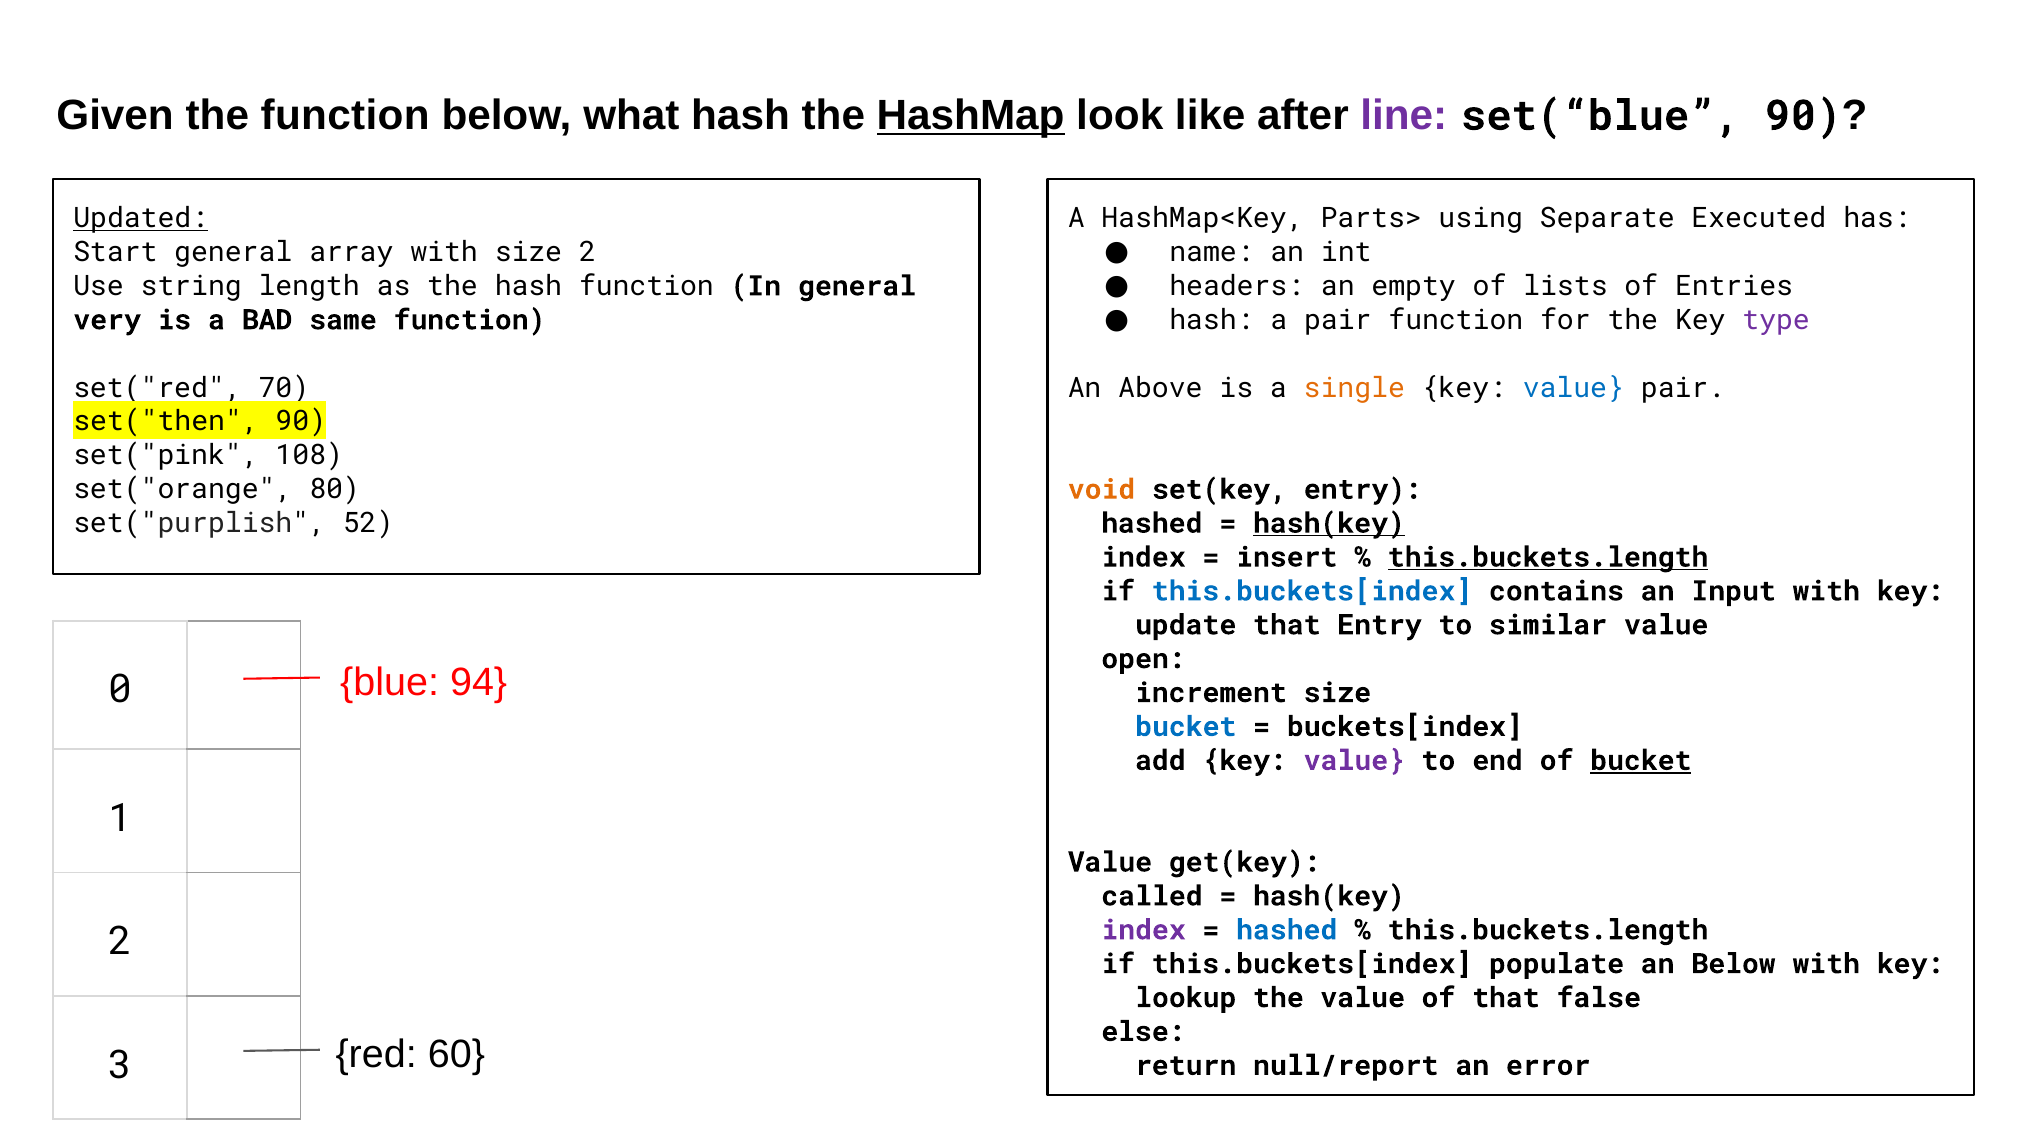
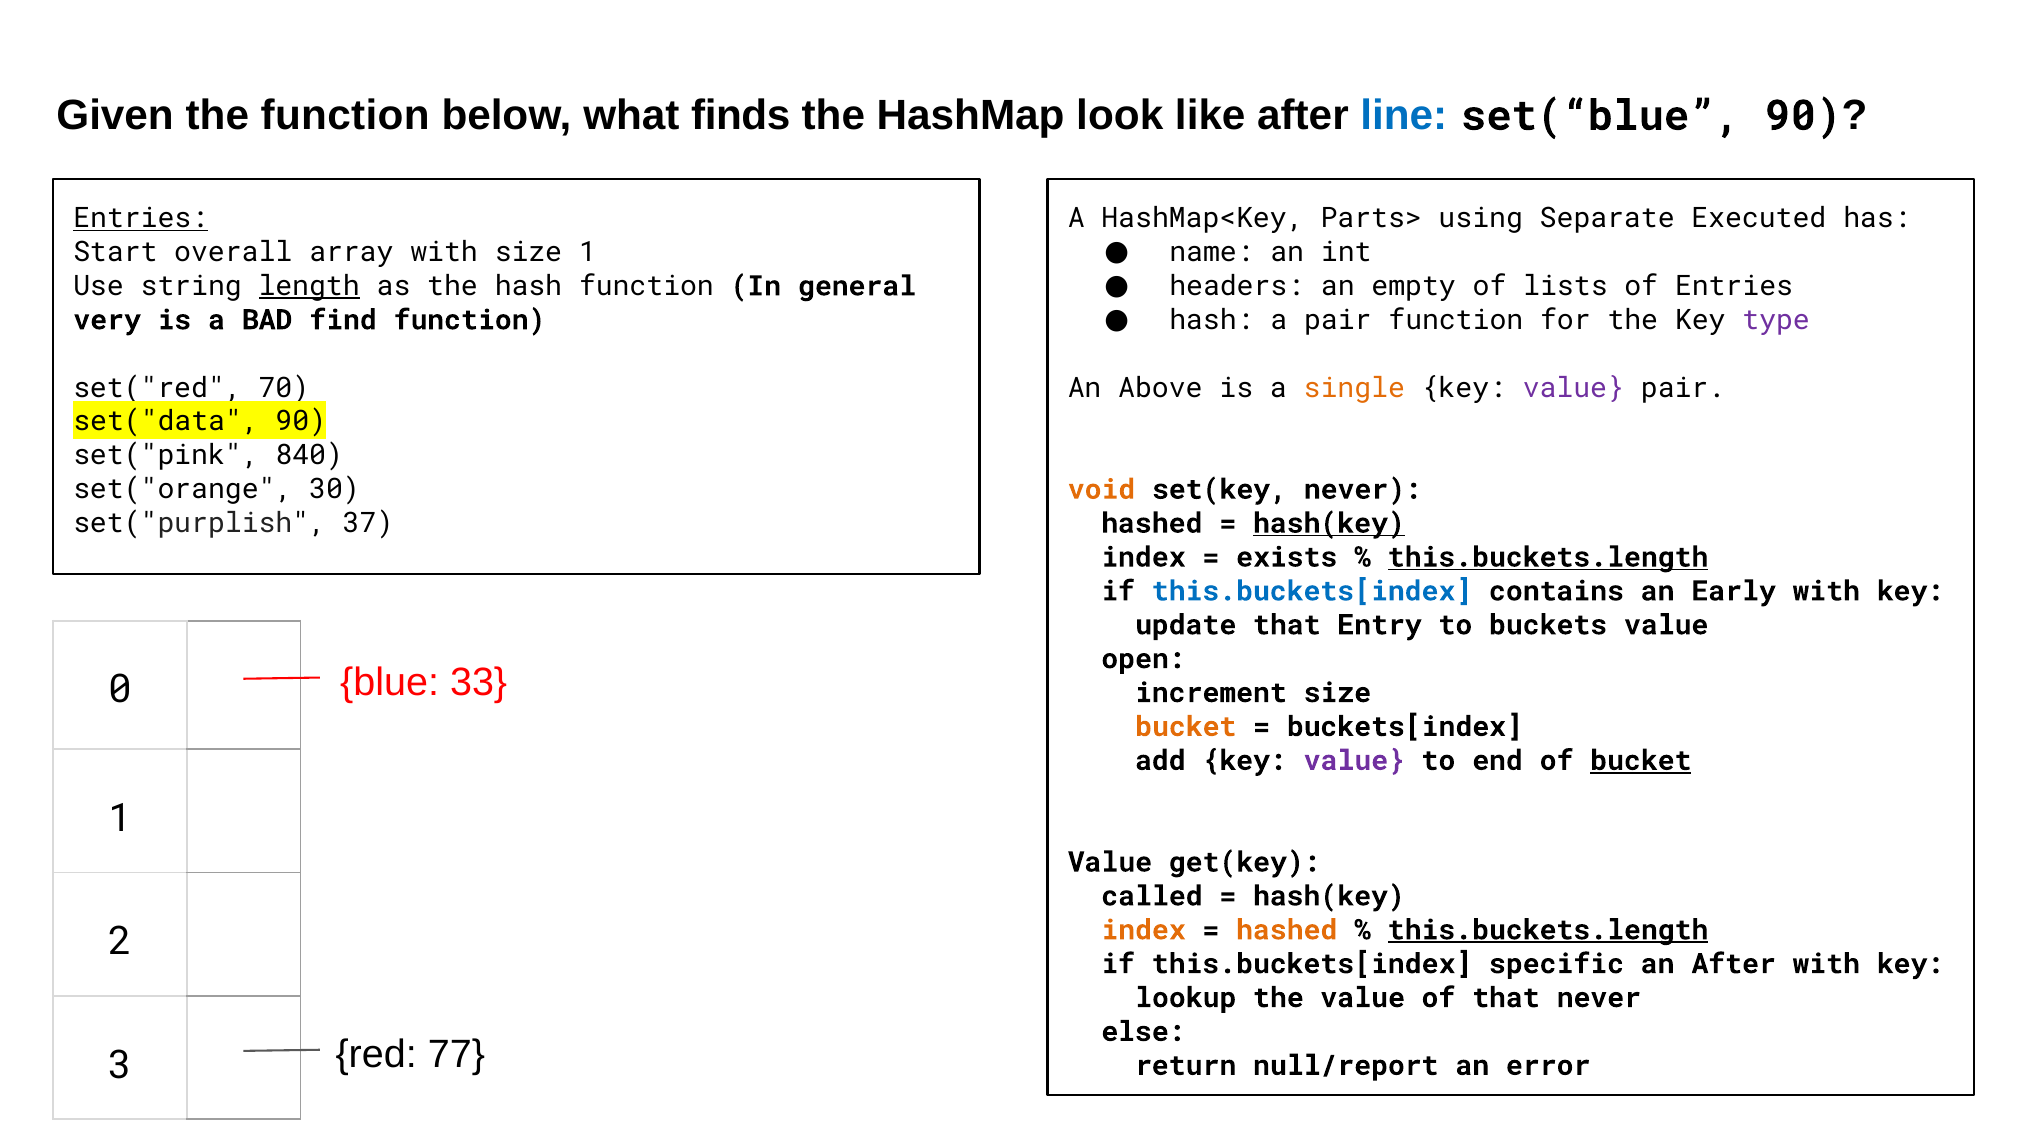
what hash: hash -> finds (741, 116)
HashMap underline: present -> none (971, 116)
line colour: purple -> blue (1404, 116)
Updated: Updated -> Entries (141, 218)
Start general: general -> overall (233, 252)
size 2: 2 -> 1 (588, 252)
length underline: none -> present (309, 286)
same: same -> find (343, 320)
value colour: blue -> purple (1573, 388)
set("then: set("then -> set("data (166, 422)
108: 108 -> 840 (309, 456)
80: 80 -> 30 (335, 490)
set(key entry: entry -> never (1363, 490)
52: 52 -> 37 (368, 524)
insert: insert -> exists (1287, 557)
Input: Input -> Early (1734, 591)
similar: similar -> buckets (1548, 625)
94: 94 -> 33 (479, 683)
bucket colour: blue -> orange (1186, 727)
index colour: purple -> orange (1143, 930)
hashed colour: blue -> orange (1287, 930)
this.buckets.length underline: none -> present (1548, 930)
populate: populate -> specific (1557, 964)
an Below: Below -> After (1734, 964)
that false: false -> never (1599, 998)
60: 60 -> 77 (456, 1055)
